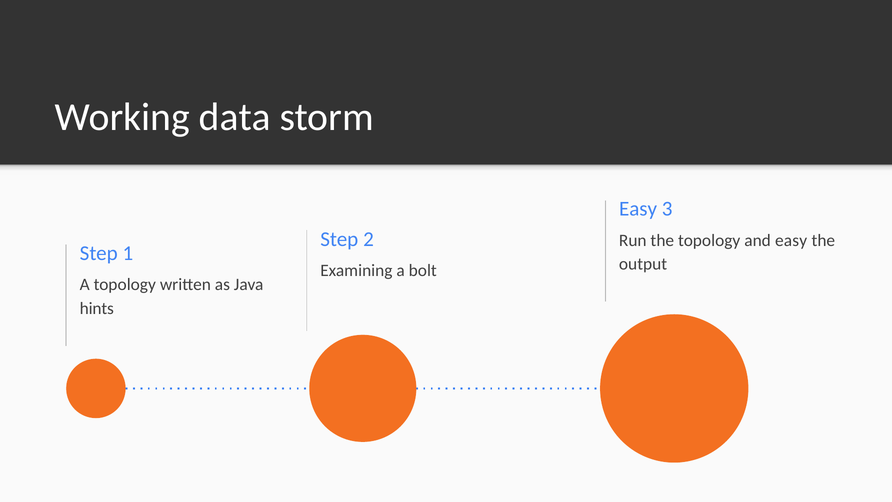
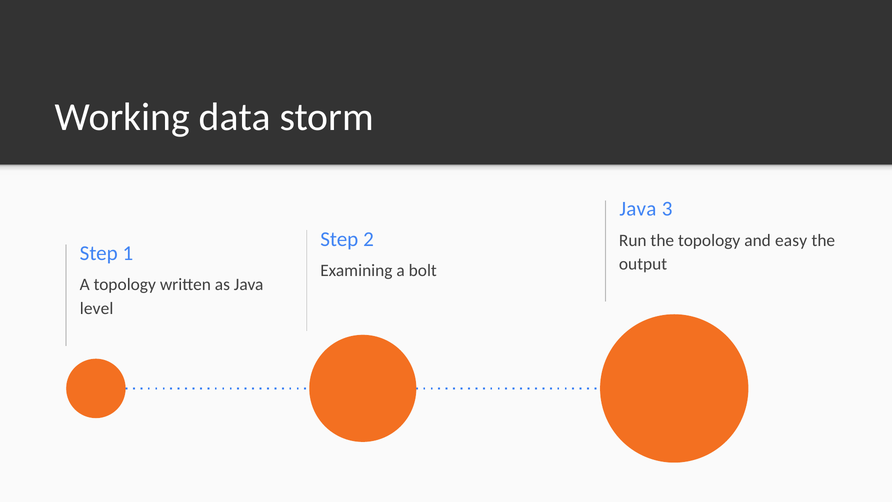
Easy: Easy -> Java (638, 209)
hints: hints -> level (97, 308)
